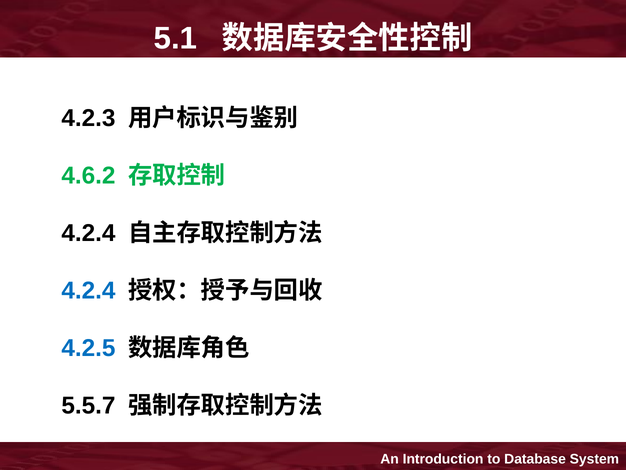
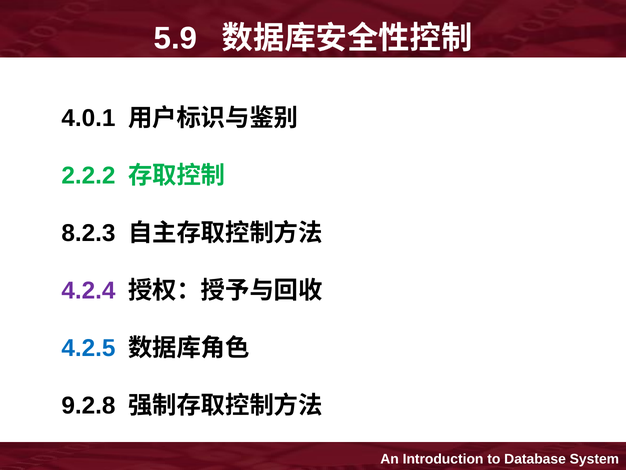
5.1: 5.1 -> 5.9 (175, 39)
4.2.3: 4.2.3 -> 4.0.1 (88, 118)
4.6.2: 4.6.2 -> 2.2.2 (88, 176)
4.2.4: 4.2.4 -> 8.2.3 (88, 233)
4.2.4 colour: blue -> purple (88, 290)
5.5.7: 5.5.7 -> 9.2.8 (88, 405)
